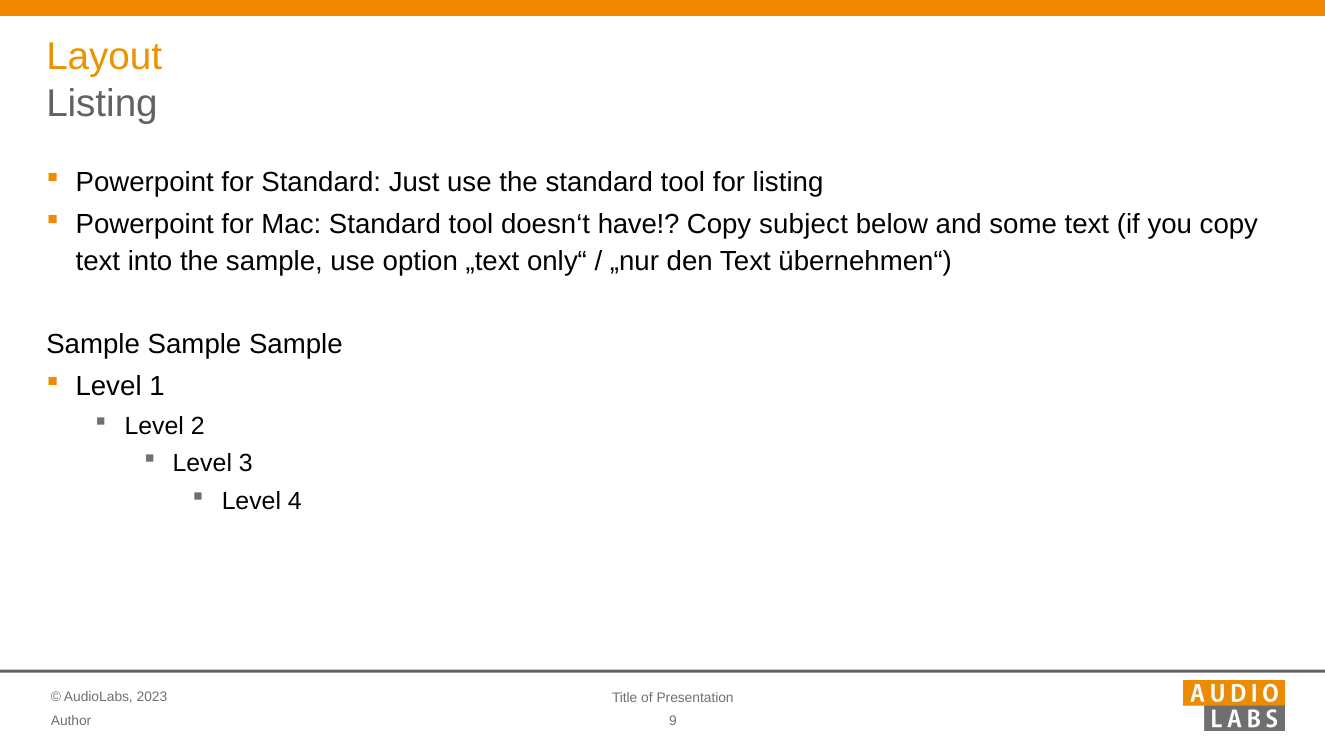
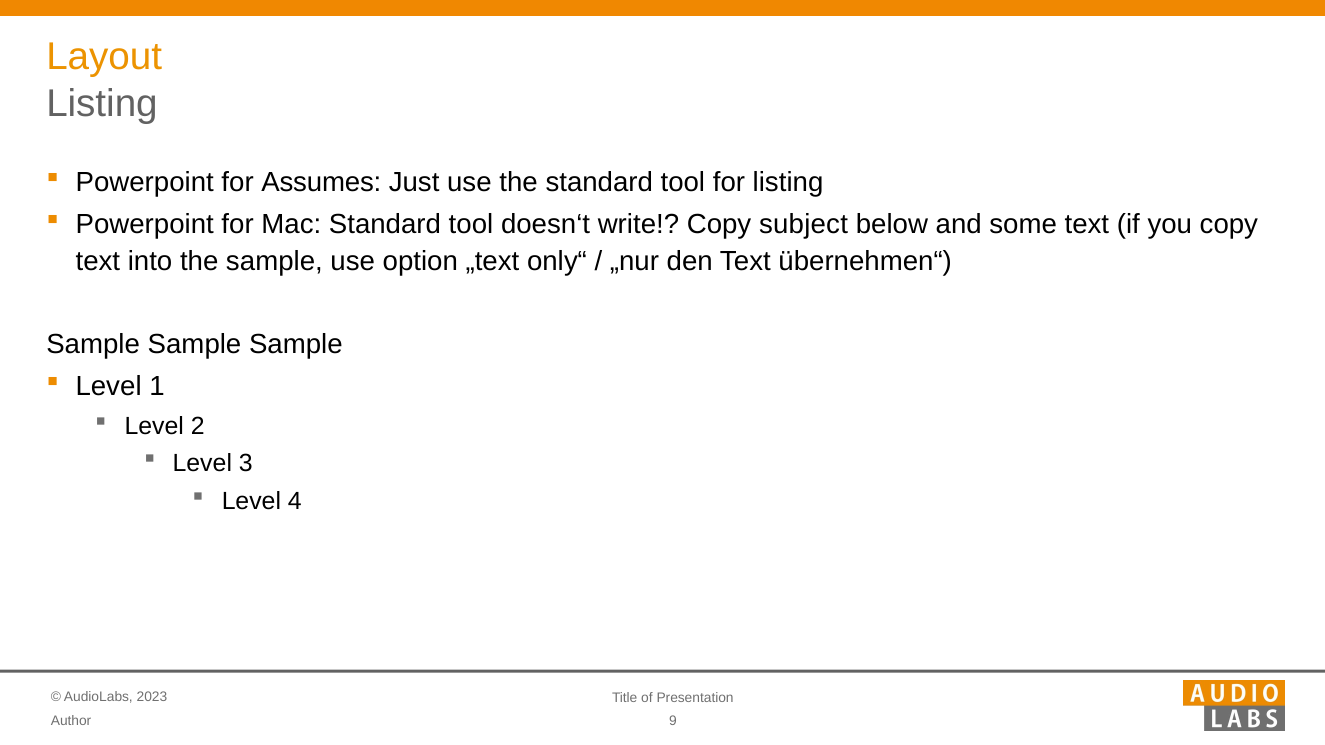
for Standard: Standard -> Assumes (321, 183)
have: have -> write (638, 225)
